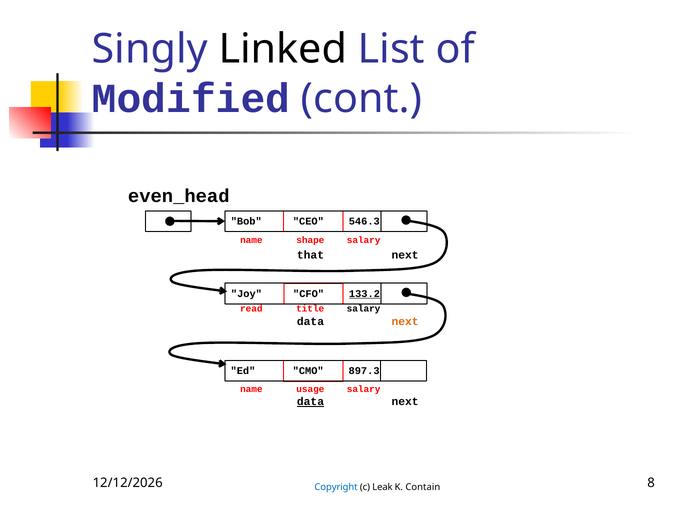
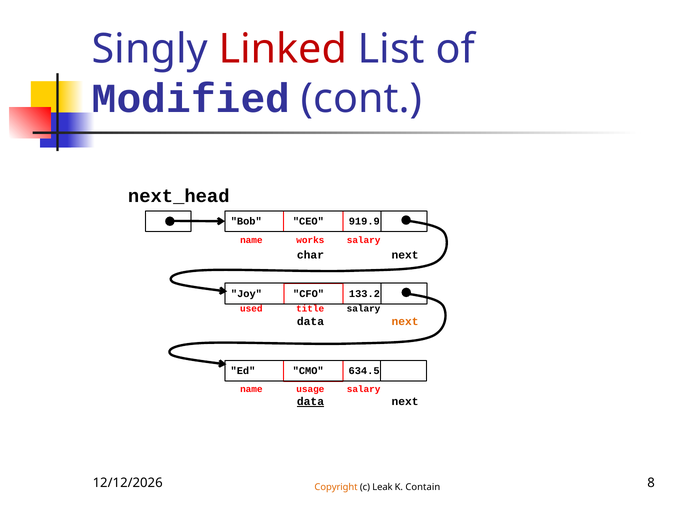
Linked colour: black -> red (283, 49)
even_head: even_head -> next_head (179, 196)
546.3: 546.3 -> 919.9 (364, 221)
shape: shape -> works (310, 240)
that: that -> char (310, 255)
133.2 underline: present -> none (364, 294)
read: read -> used (251, 309)
897.3: 897.3 -> 634.5 (364, 371)
Copyright colour: blue -> orange (336, 487)
